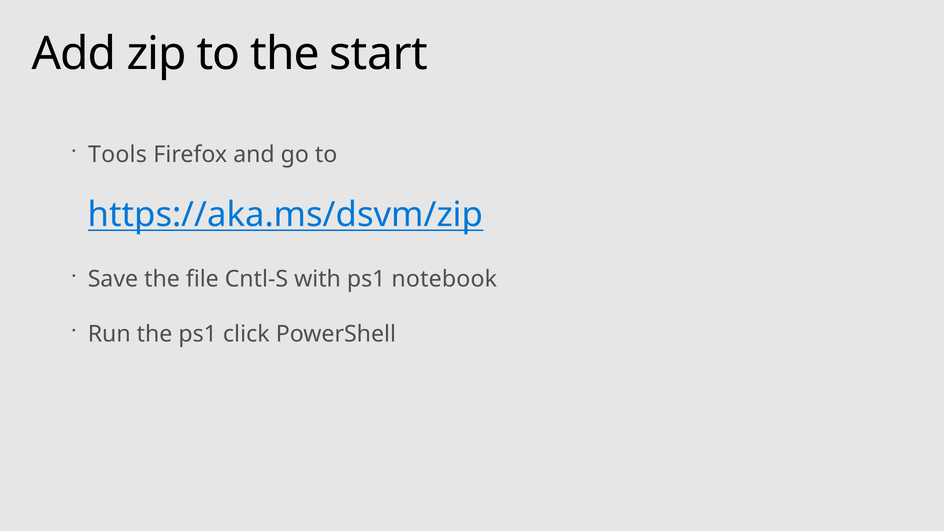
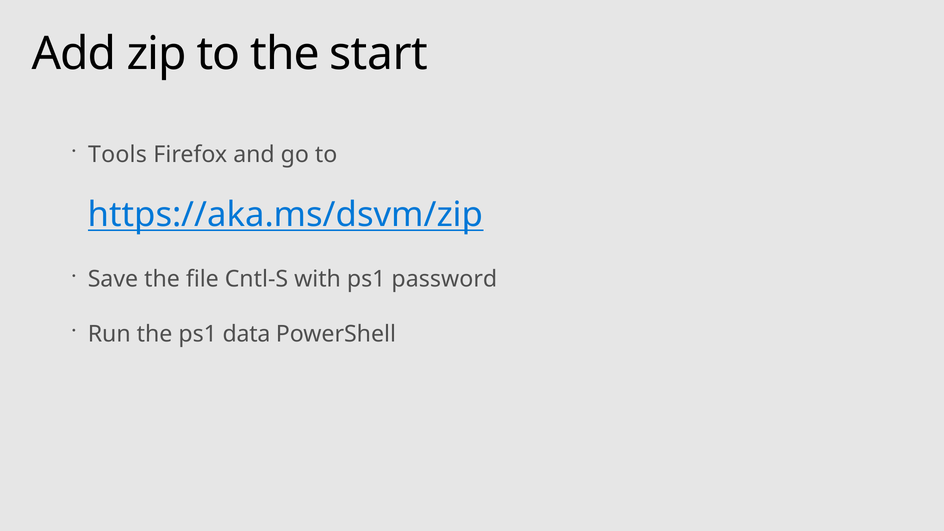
notebook: notebook -> password (444, 279)
click: click -> data (246, 334)
